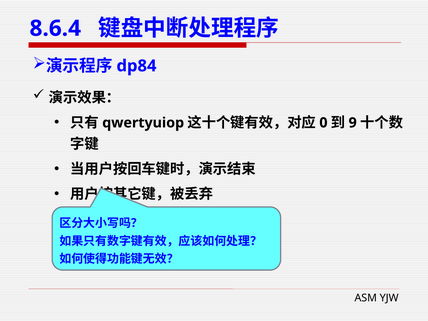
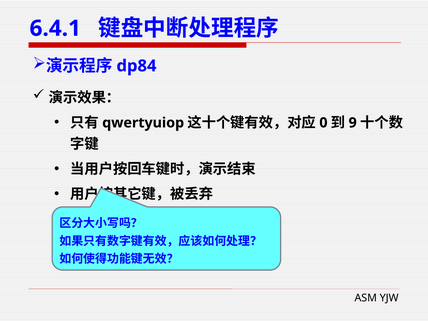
8.6.4: 8.6.4 -> 6.4.1 (55, 28)
